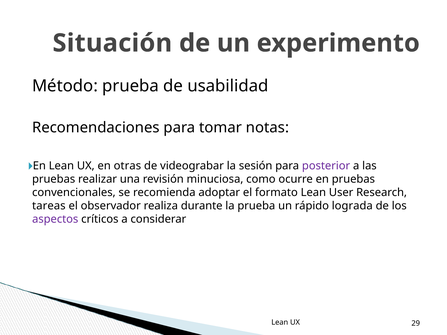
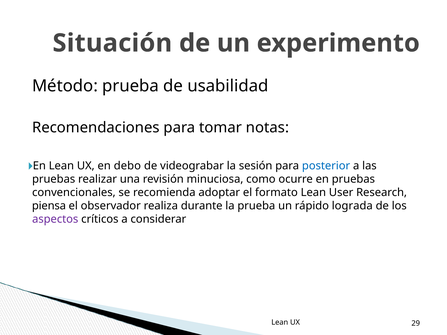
otras: otras -> debo (127, 166)
posterior colour: purple -> blue (326, 166)
tareas: tareas -> piensa (49, 206)
